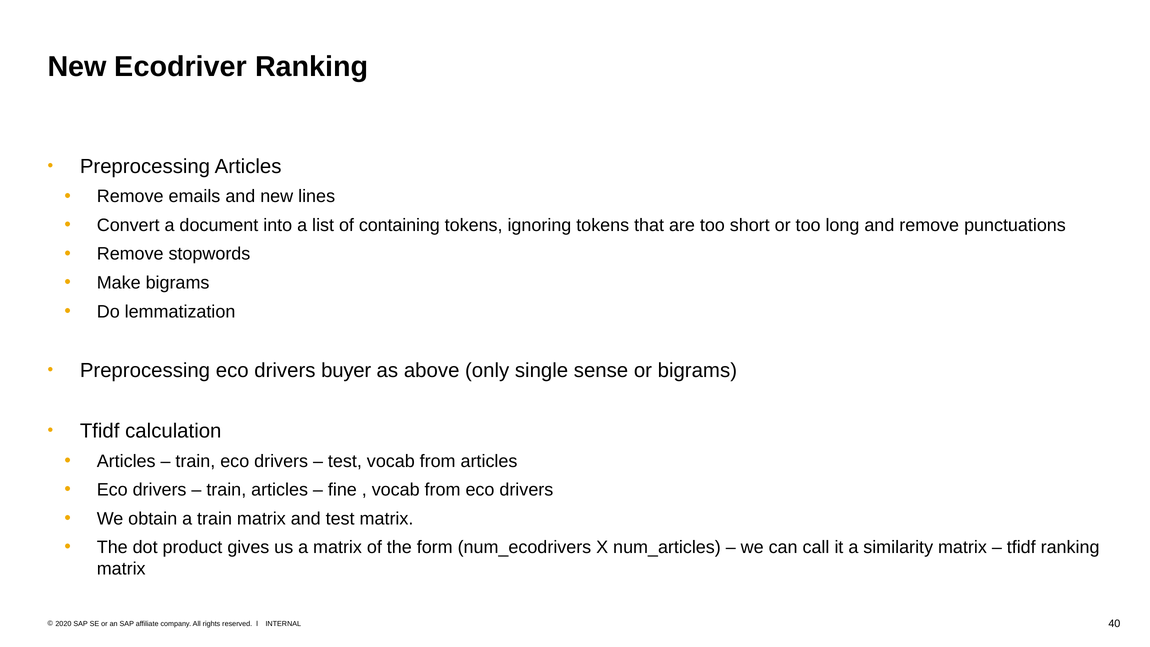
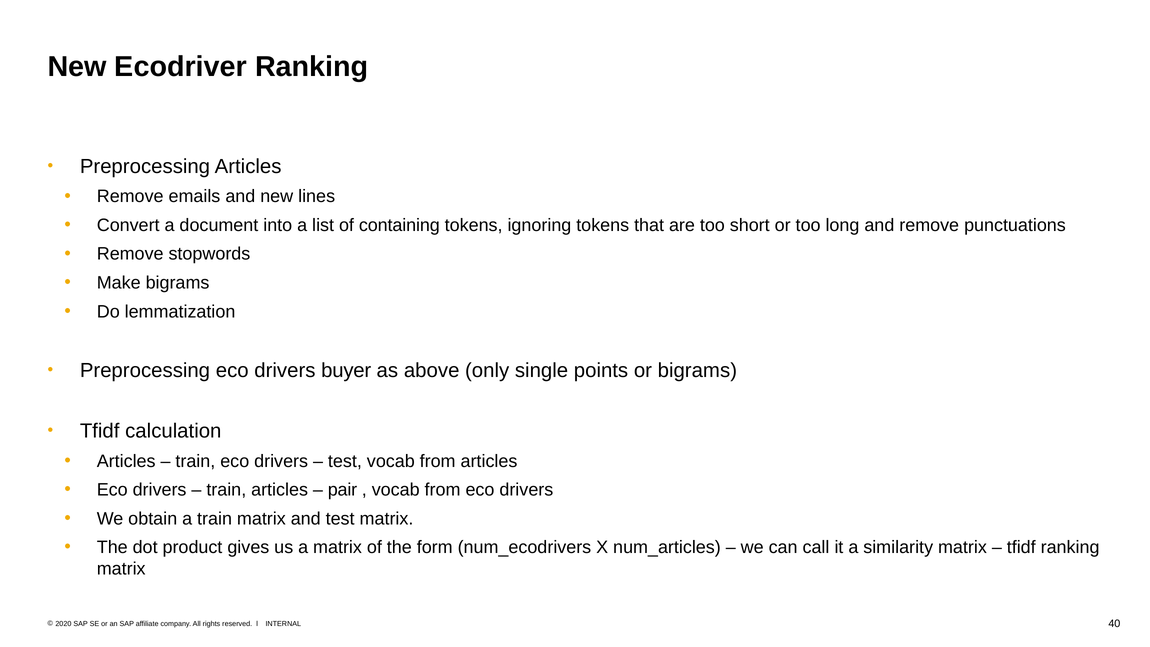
sense: sense -> points (601, 371)
fine: fine -> pair (342, 490)
